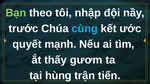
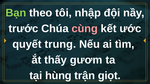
cùng colour: light blue -> pink (85, 29)
mạnh: mạnh -> trung (60, 44)
tiến: tiến -> giọt (109, 76)
